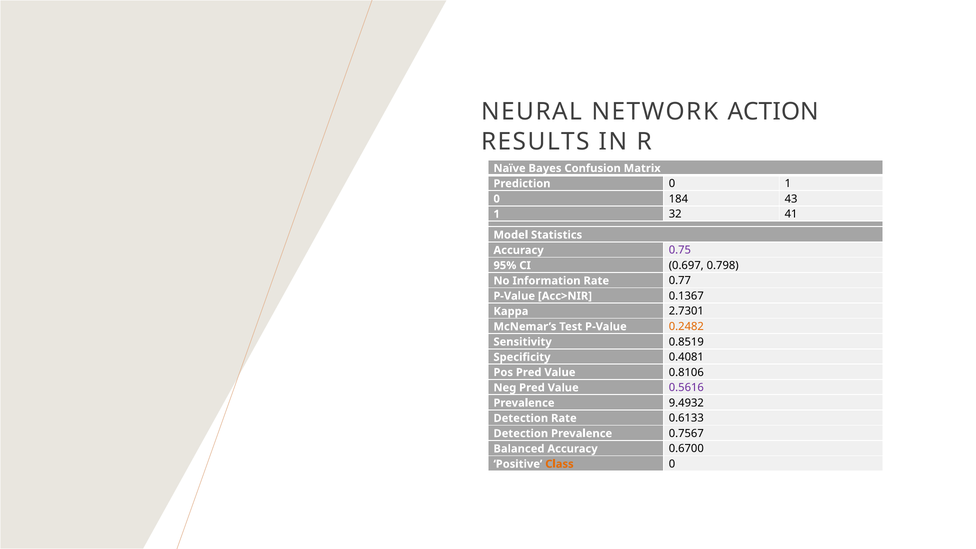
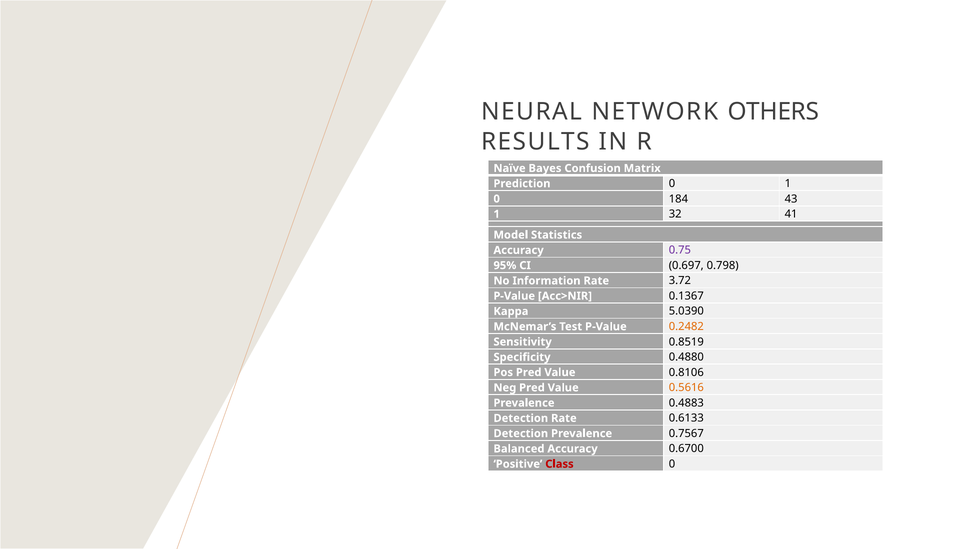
ACTION: ACTION -> OTHERS (773, 112)
0.77: 0.77 -> 3.72 (680, 281)
2.7301: 2.7301 -> 5.0390 (686, 311)
0.4081: 0.4081 -> 0.4880 (686, 357)
0.5616 colour: purple -> orange (686, 388)
9.4932: 9.4932 -> 0.4883 (686, 403)
Class colour: orange -> red (559, 464)
